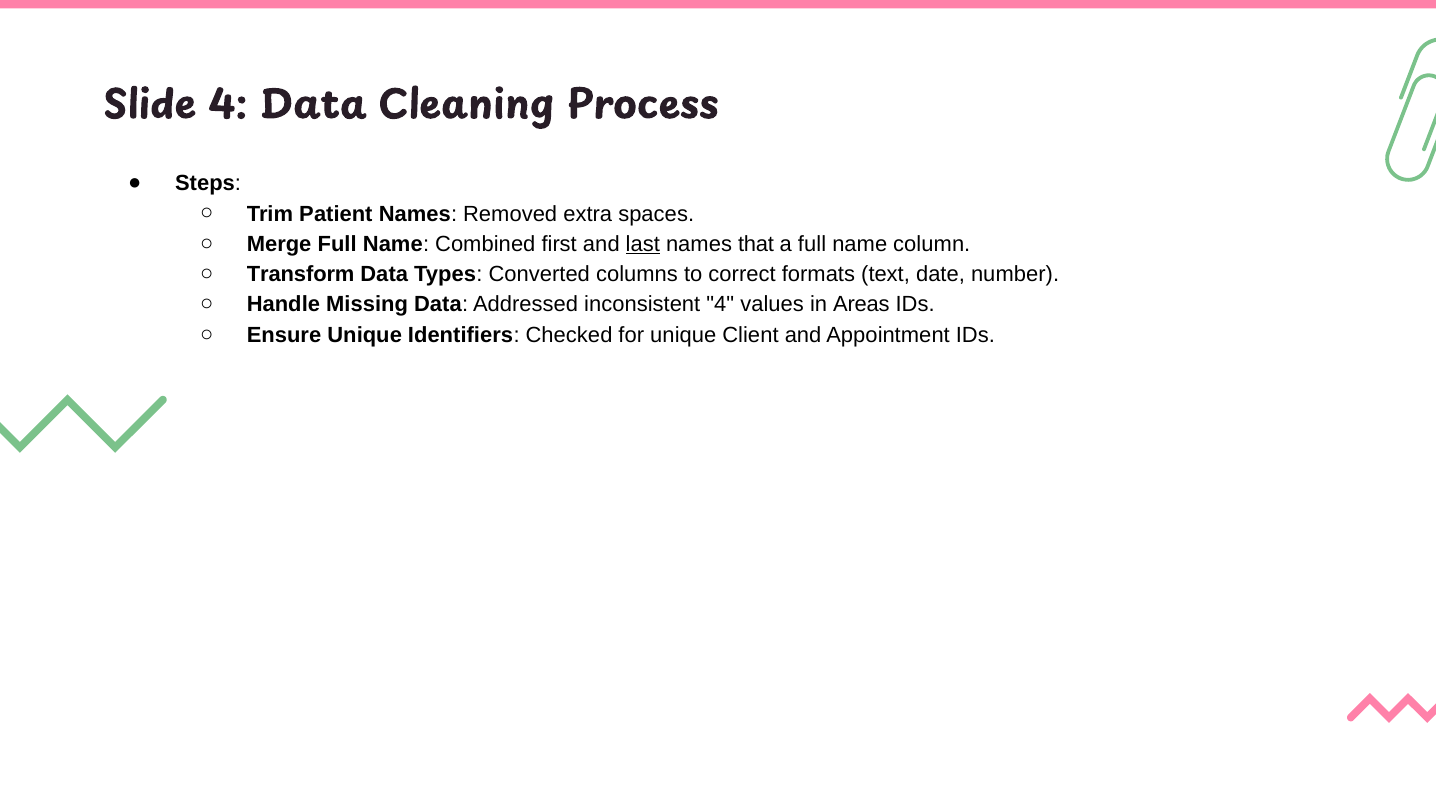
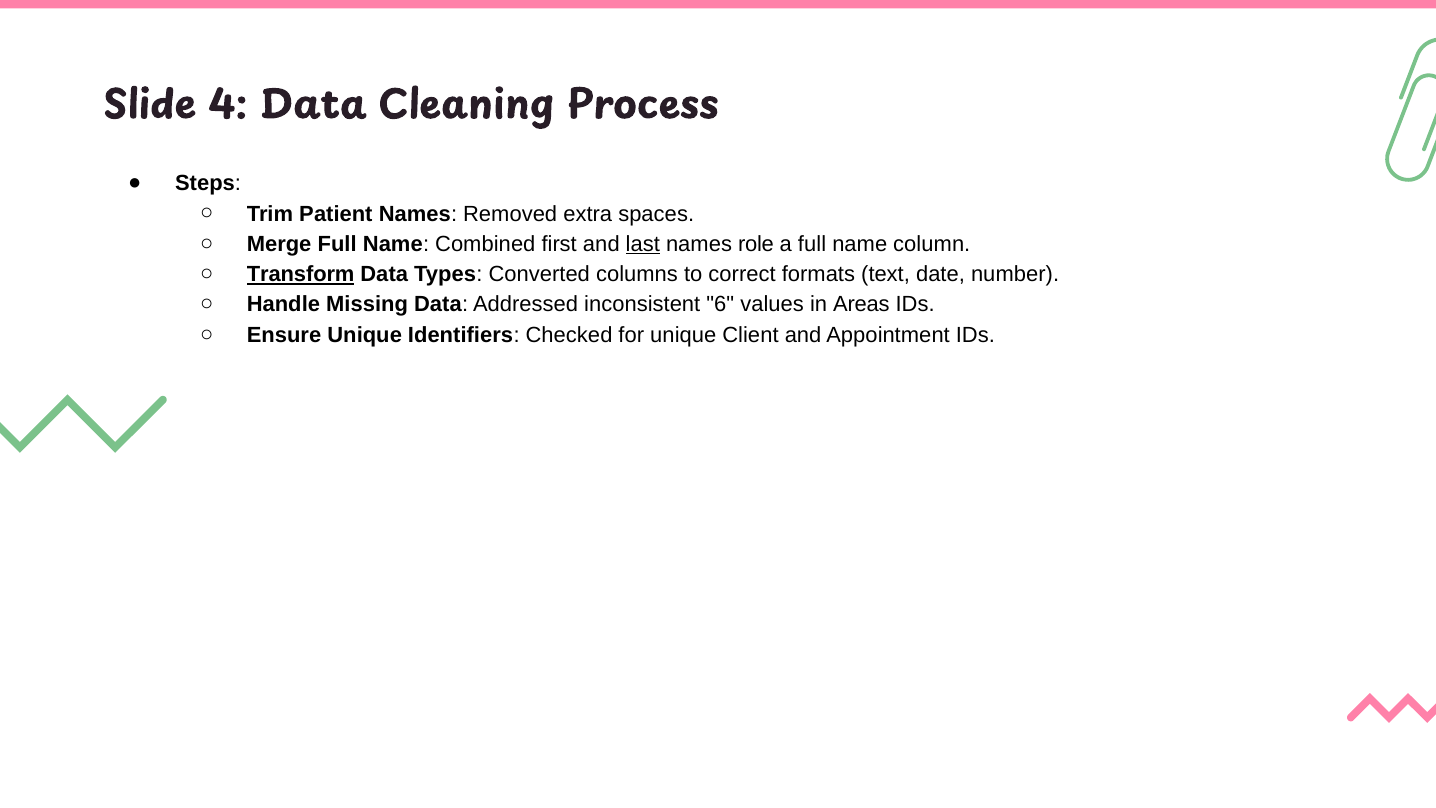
that: that -> role (756, 244)
Transform underline: none -> present (301, 274)
inconsistent 4: 4 -> 6 (720, 305)
